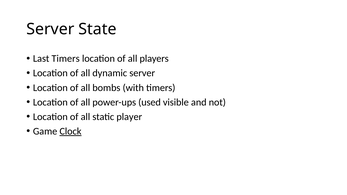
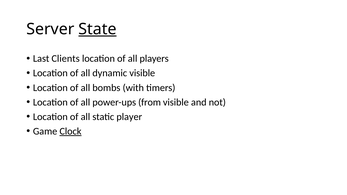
State underline: none -> present (97, 29)
Last Timers: Timers -> Clients (66, 59)
dynamic server: server -> visible (142, 73)
used: used -> from (150, 102)
